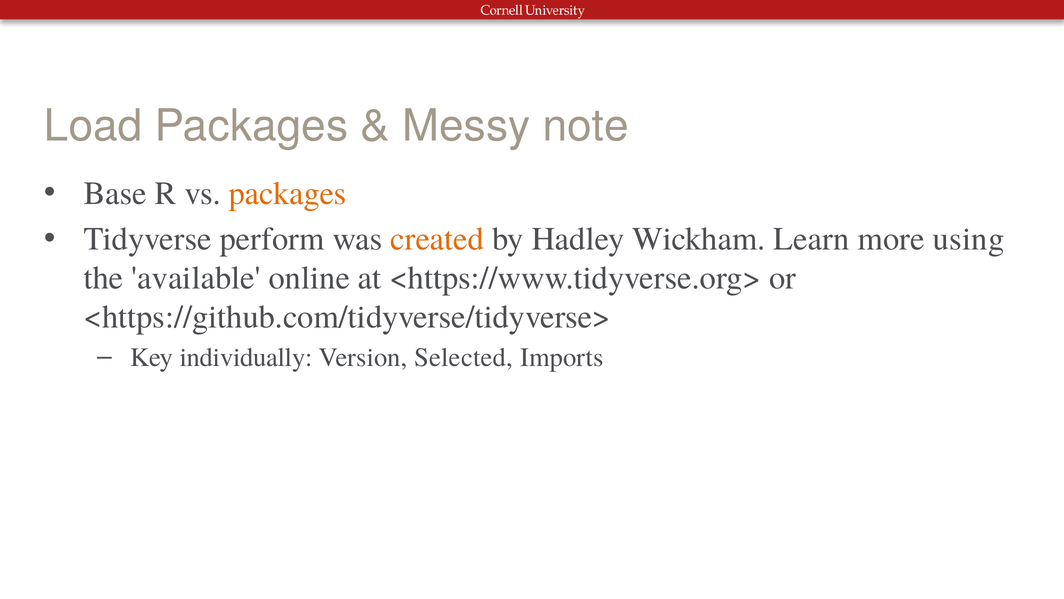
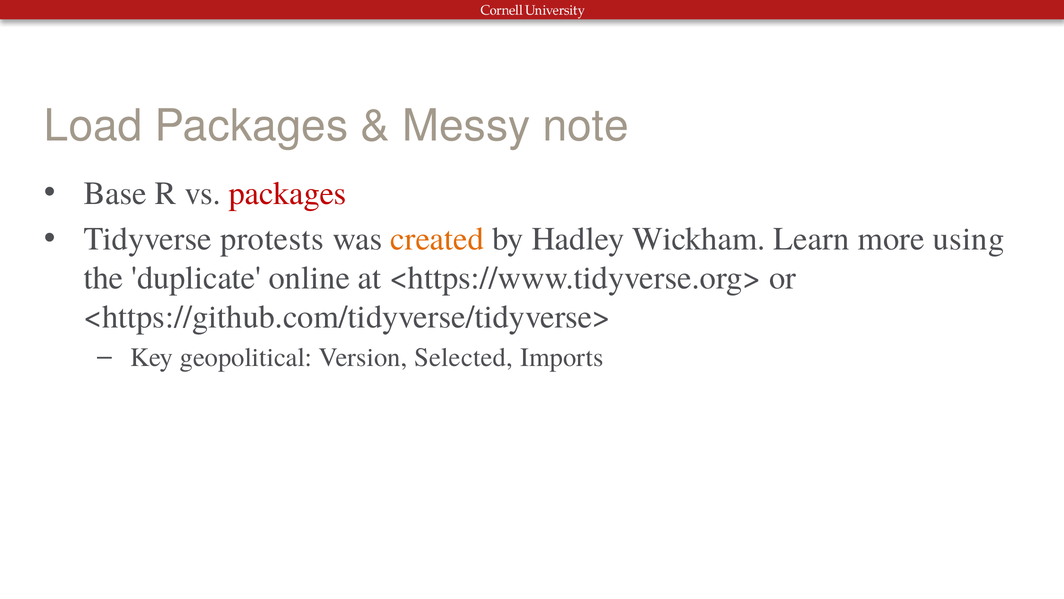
packages colour: orange -> red (288, 193)
perform: perform -> protests (272, 239)
available: available -> duplicate (196, 278)
individually: individually -> geopolitical (246, 357)
